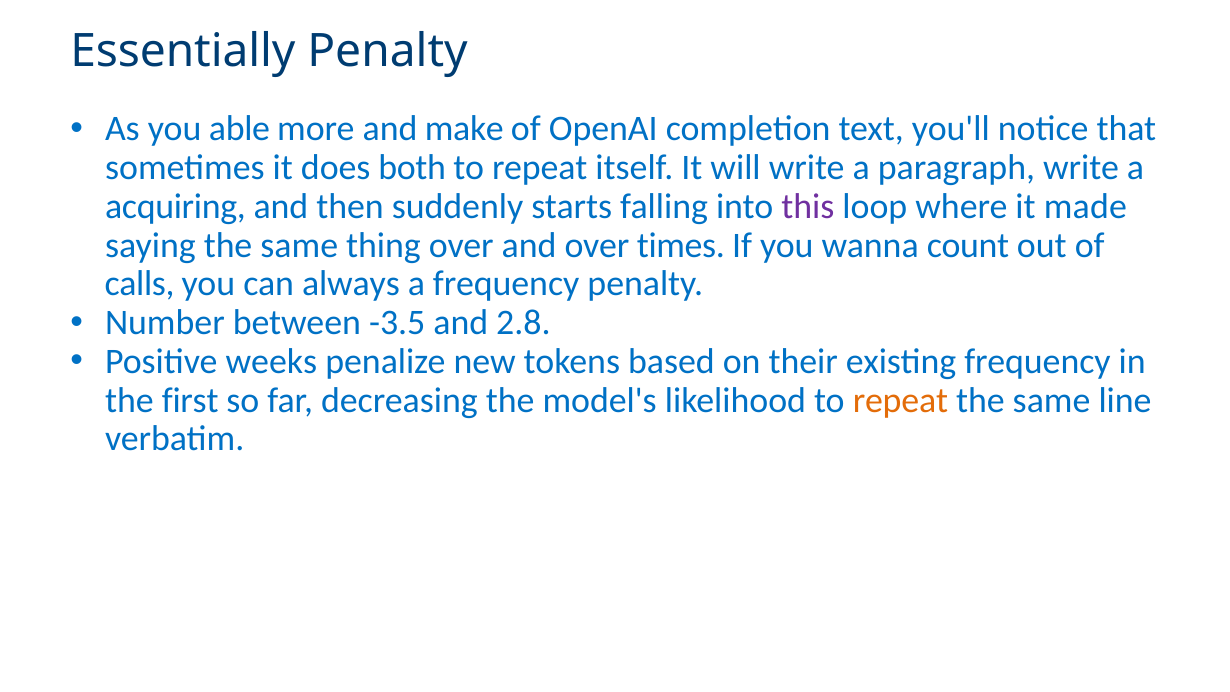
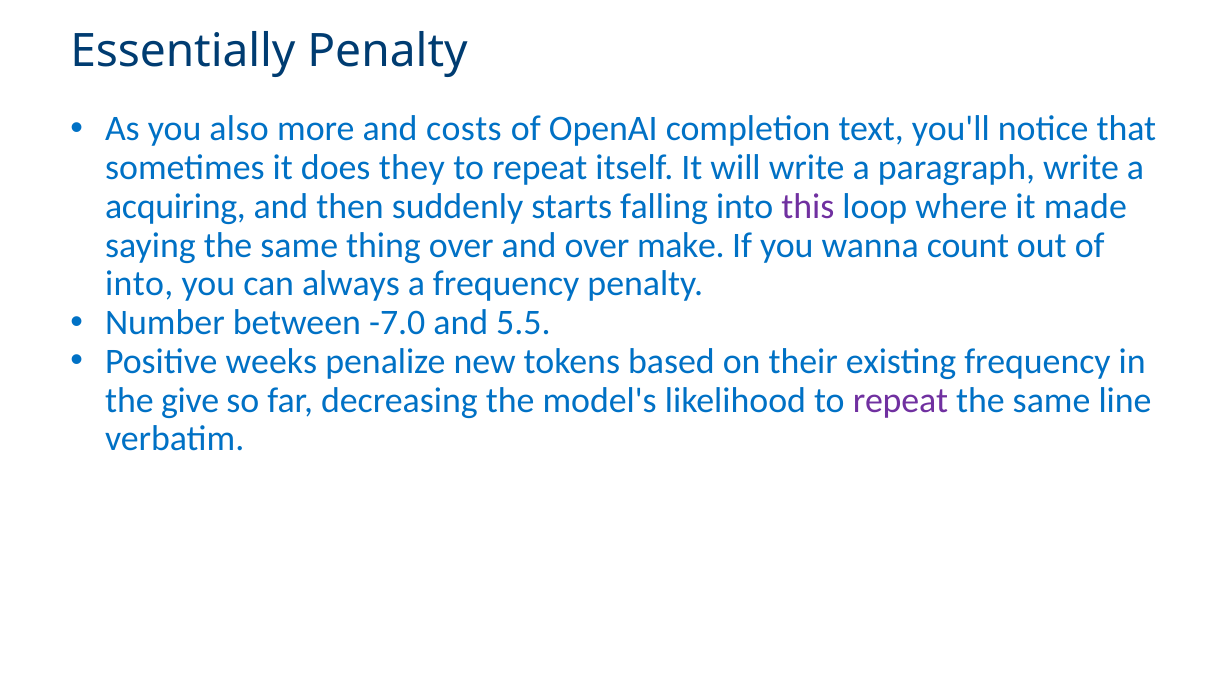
able: able -> also (239, 129)
make: make -> costs (464, 129)
both: both -> they (412, 168)
times: times -> make (681, 245)
calls: calls -> into (139, 284)
-3.5: -3.5 -> -7.0 (397, 323)
2.8: 2.8 -> 5.5 (523, 323)
first: first -> give (190, 400)
repeat colour: orange -> purple (900, 400)
